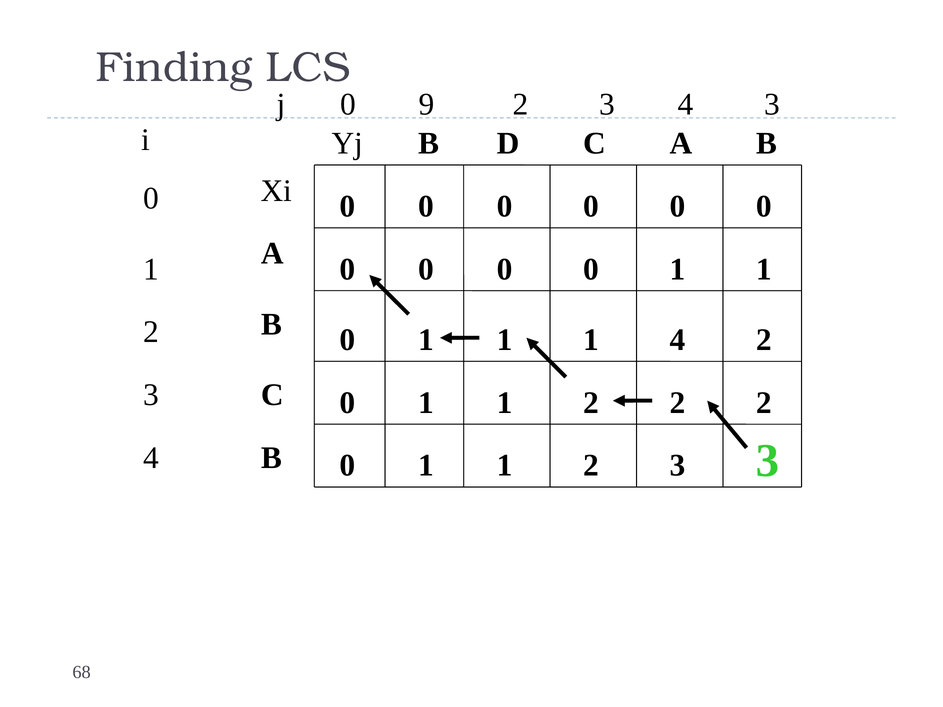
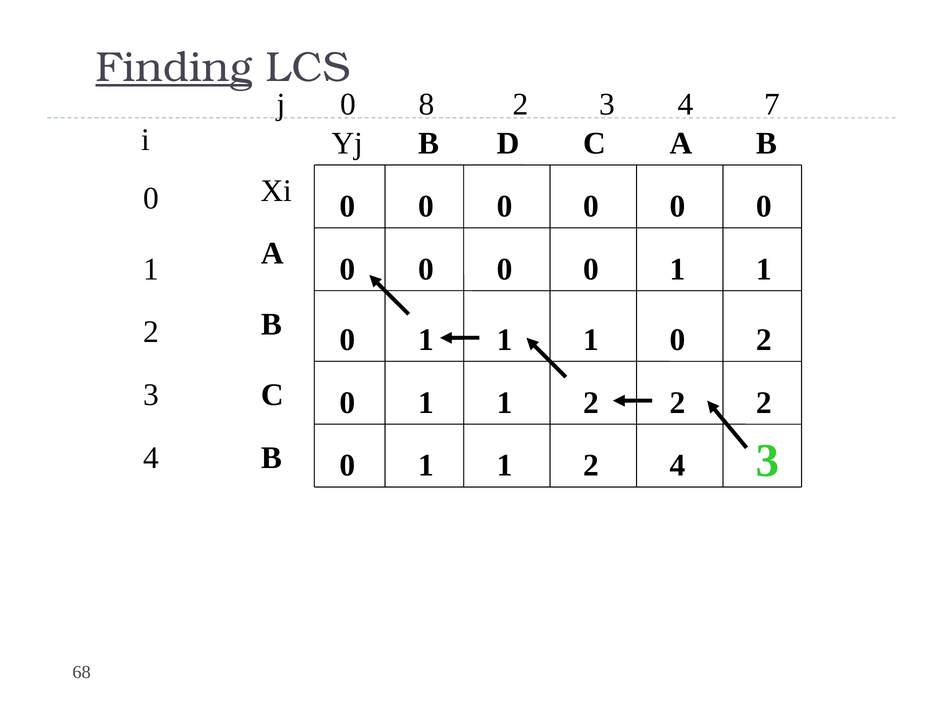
Finding underline: none -> present (174, 67)
9: 9 -> 8 (427, 104)
4 3: 3 -> 7 (772, 104)
4: 4 -> 0 (677, 340)
1 1 2 3: 3 -> 4 (677, 466)
